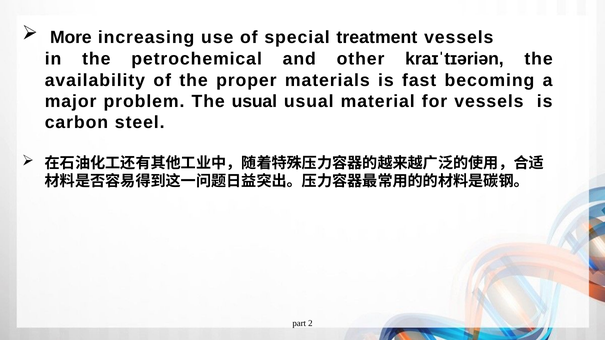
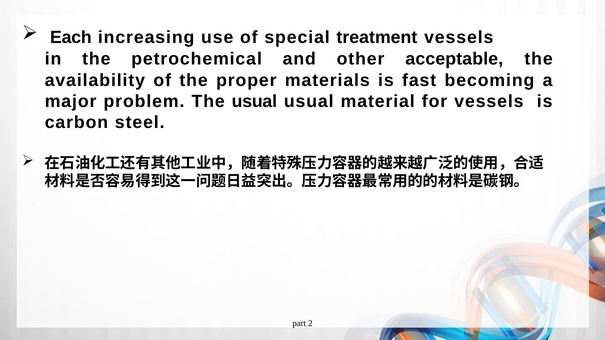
More: More -> Each (71, 37)
kraɪˈtɪəriən: kraɪˈtɪəriən -> acceptable (454, 59)
